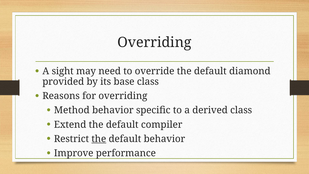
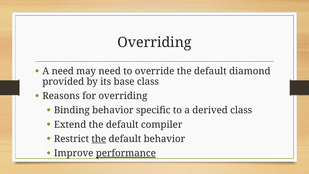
A sight: sight -> need (63, 71)
Method: Method -> Binding (72, 110)
performance underline: none -> present (126, 153)
